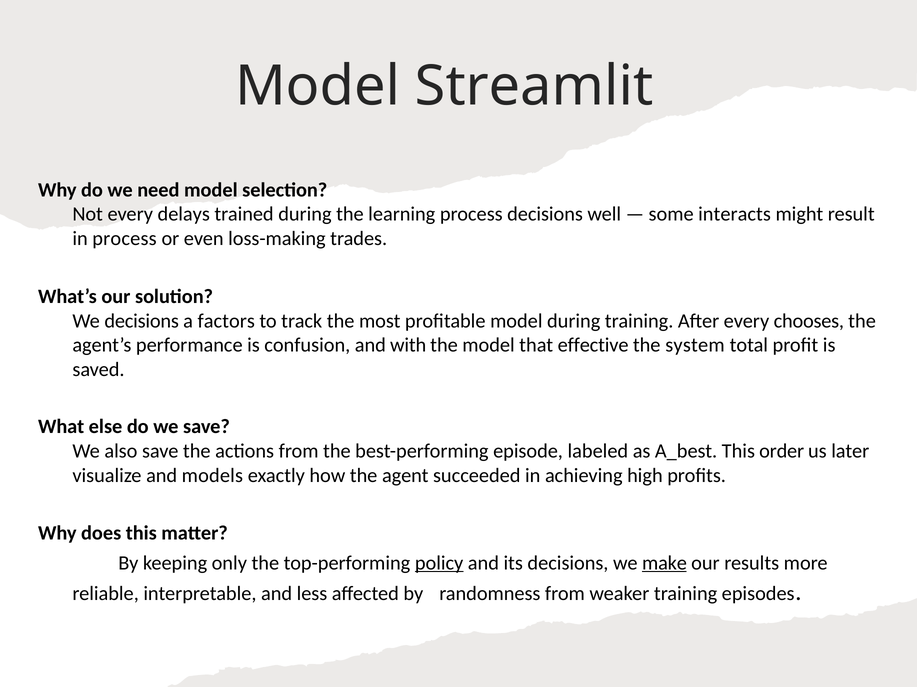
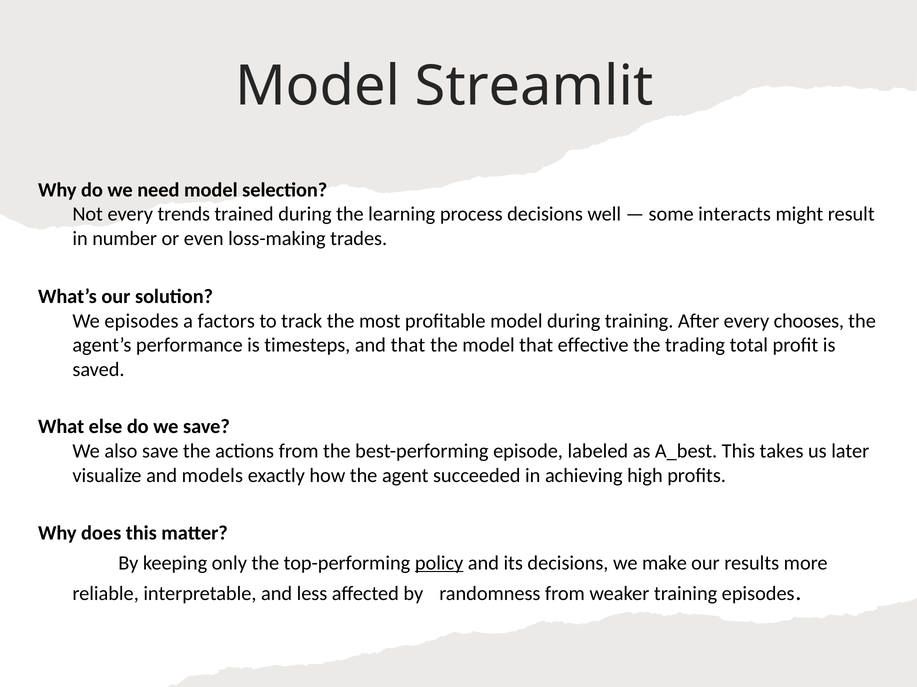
delays: delays -> trends (184, 214)
in process: process -> number (125, 239)
We decisions: decisions -> episodes (141, 321)
confusion: confusion -> timesteps (307, 346)
and with: with -> that (408, 346)
system: system -> trading (695, 346)
order: order -> takes (782, 451)
make underline: present -> none (664, 563)
